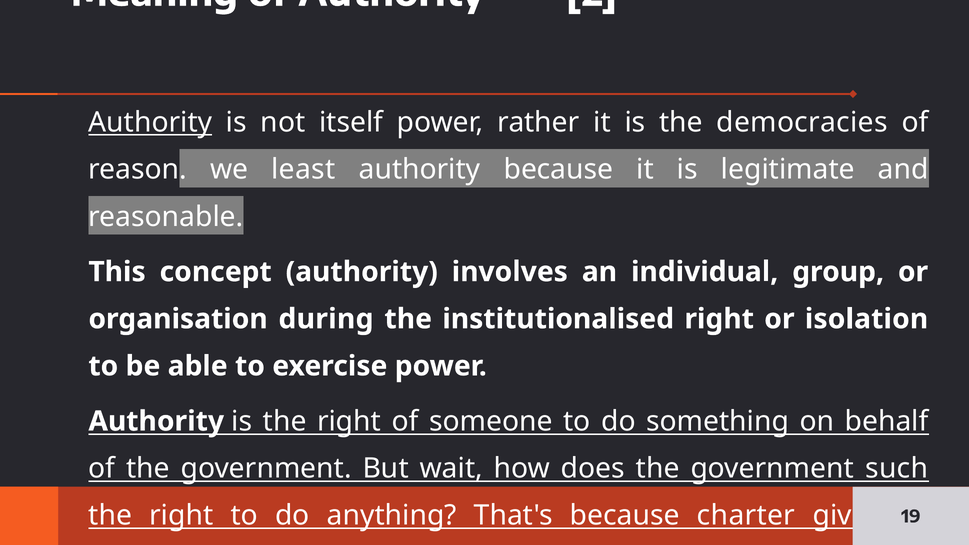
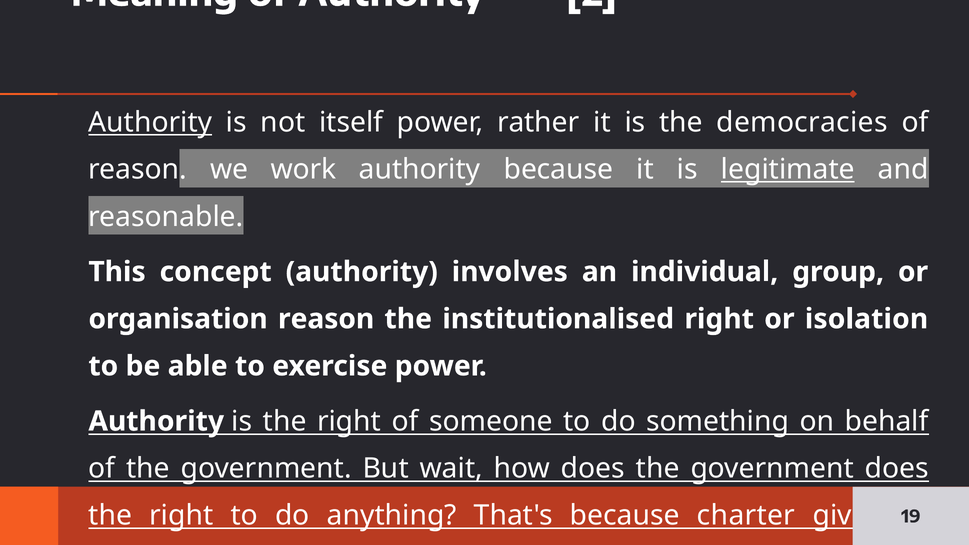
least: least -> work (304, 170)
legitimate underline: none -> present (788, 170)
organisation during: during -> reason (326, 319)
government such: such -> does (897, 468)
